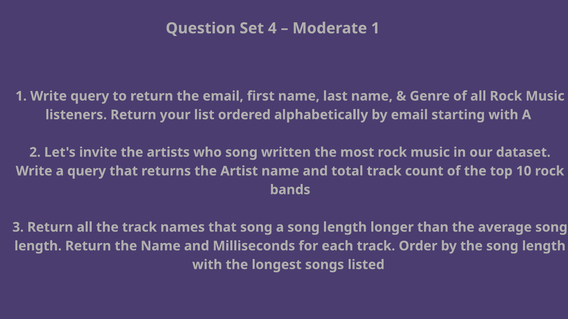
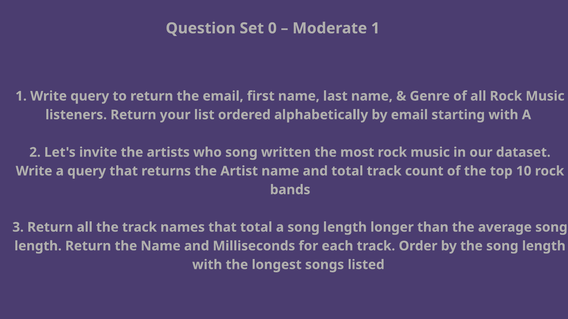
4: 4 -> 0 (272, 28)
that song: song -> total (256, 228)
